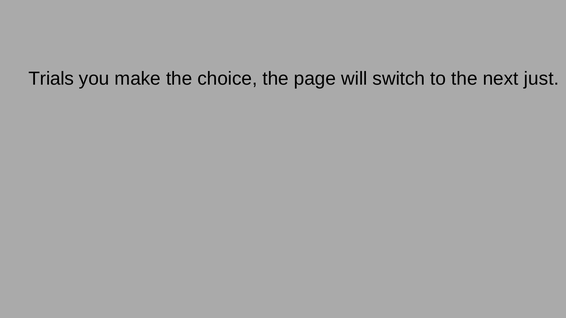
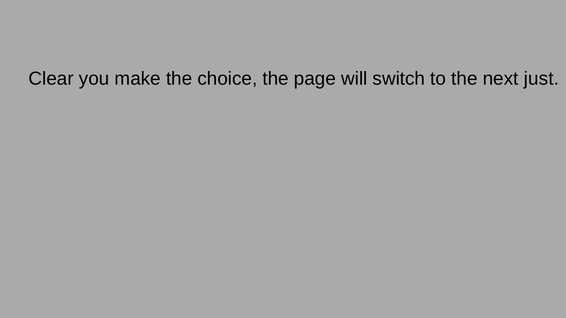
Trials: Trials -> Clear (51, 79)
